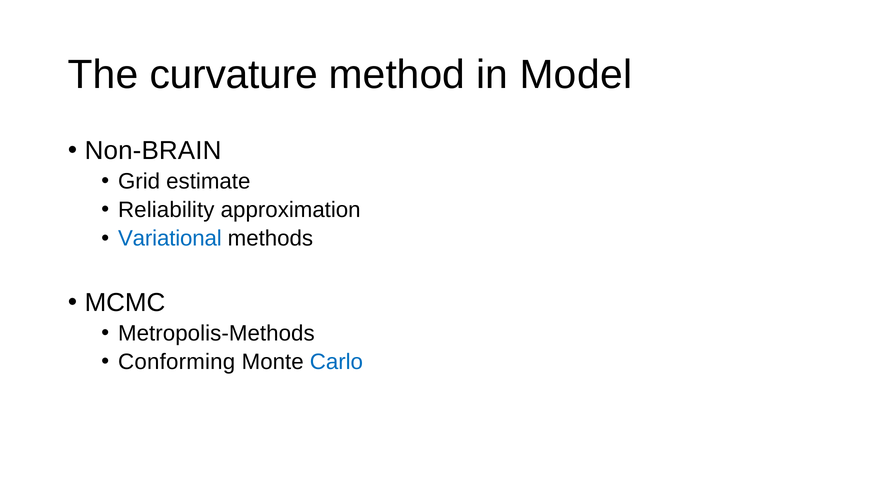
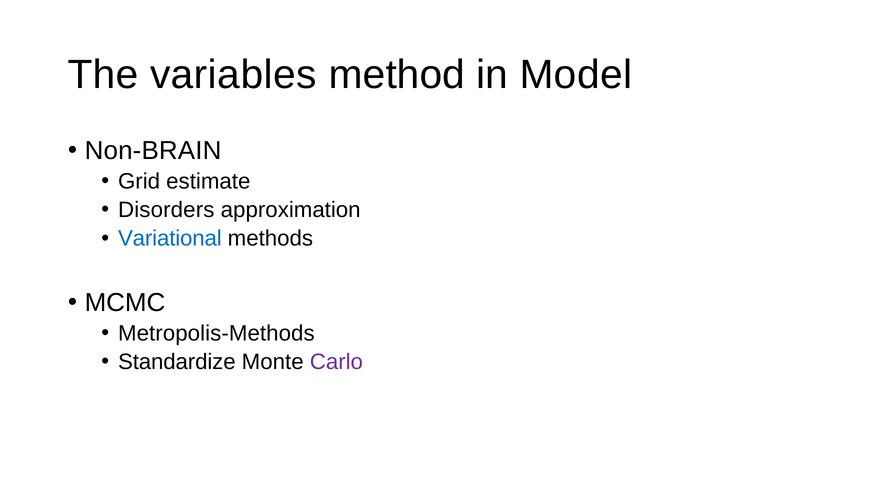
curvature: curvature -> variables (233, 75)
Reliability: Reliability -> Disorders (166, 210)
Conforming: Conforming -> Standardize (177, 362)
Carlo colour: blue -> purple (336, 362)
